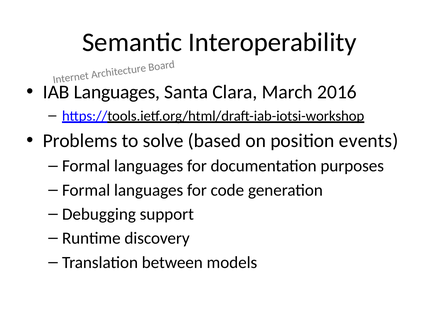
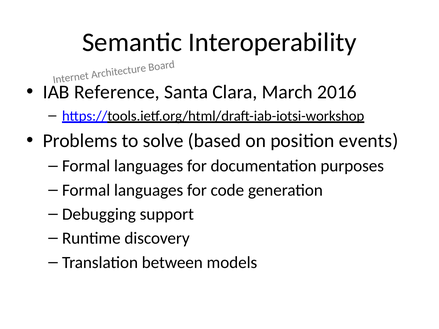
IAB Languages: Languages -> Reference (117, 92)
